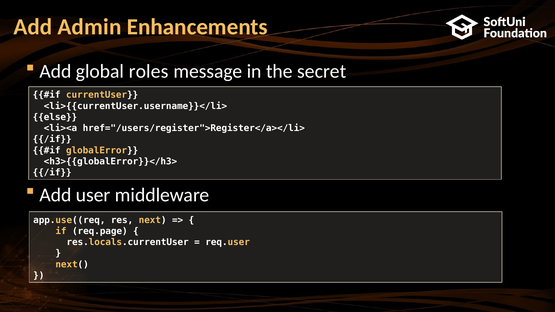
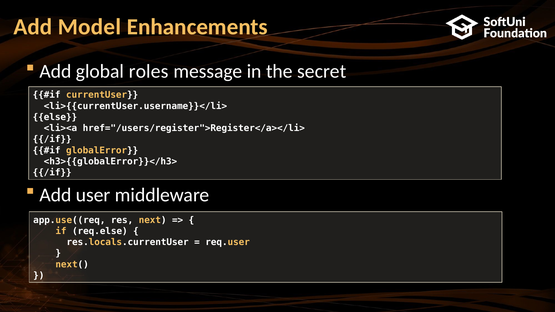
Admin: Admin -> Model (89, 27)
req.page: req.page -> req.else (100, 231)
